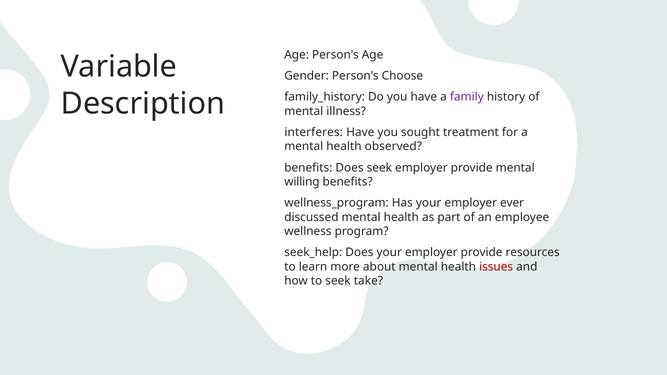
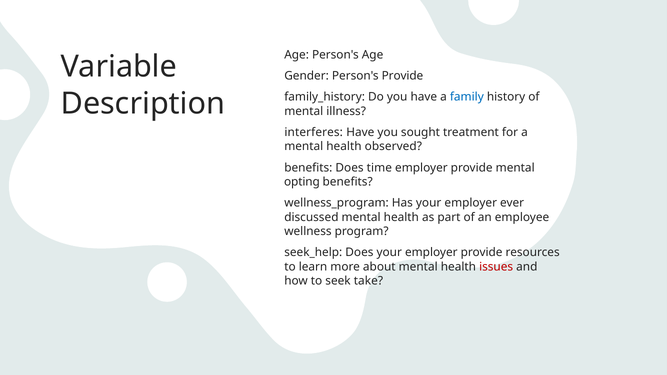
Person's Choose: Choose -> Provide (402, 76)
family colour: purple -> blue (467, 97)
Does seek: seek -> time (379, 168)
willing: willing -> opting (302, 182)
